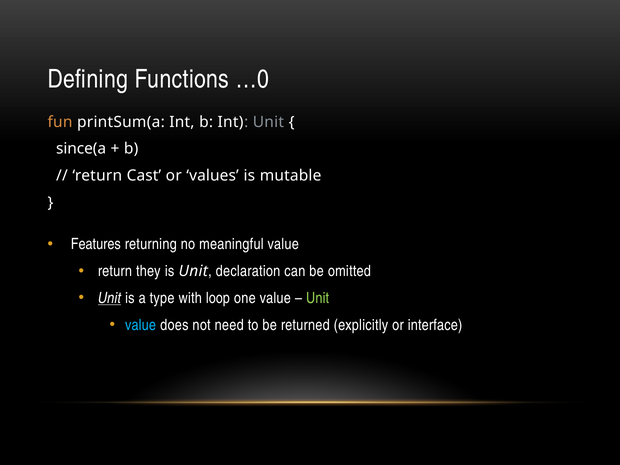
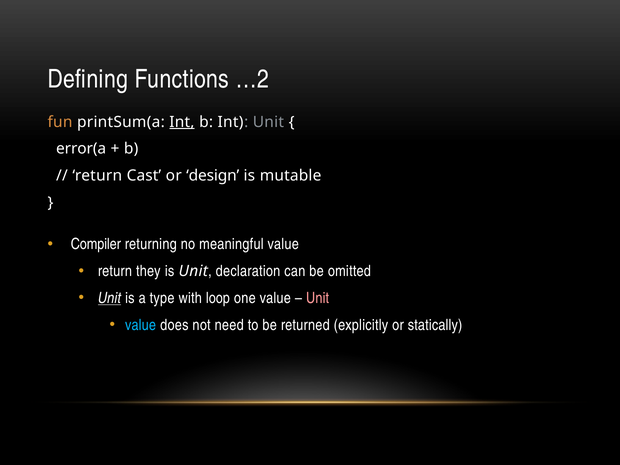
…0: …0 -> …2 (252, 79)
Int underline: none -> present (182, 122)
since(a: since(a -> error(a (81, 149)
values: values -> design (213, 176)
Features: Features -> Compiler (96, 244)
Unit colour: light green -> pink (318, 298)
interface: interface -> statically (435, 325)
